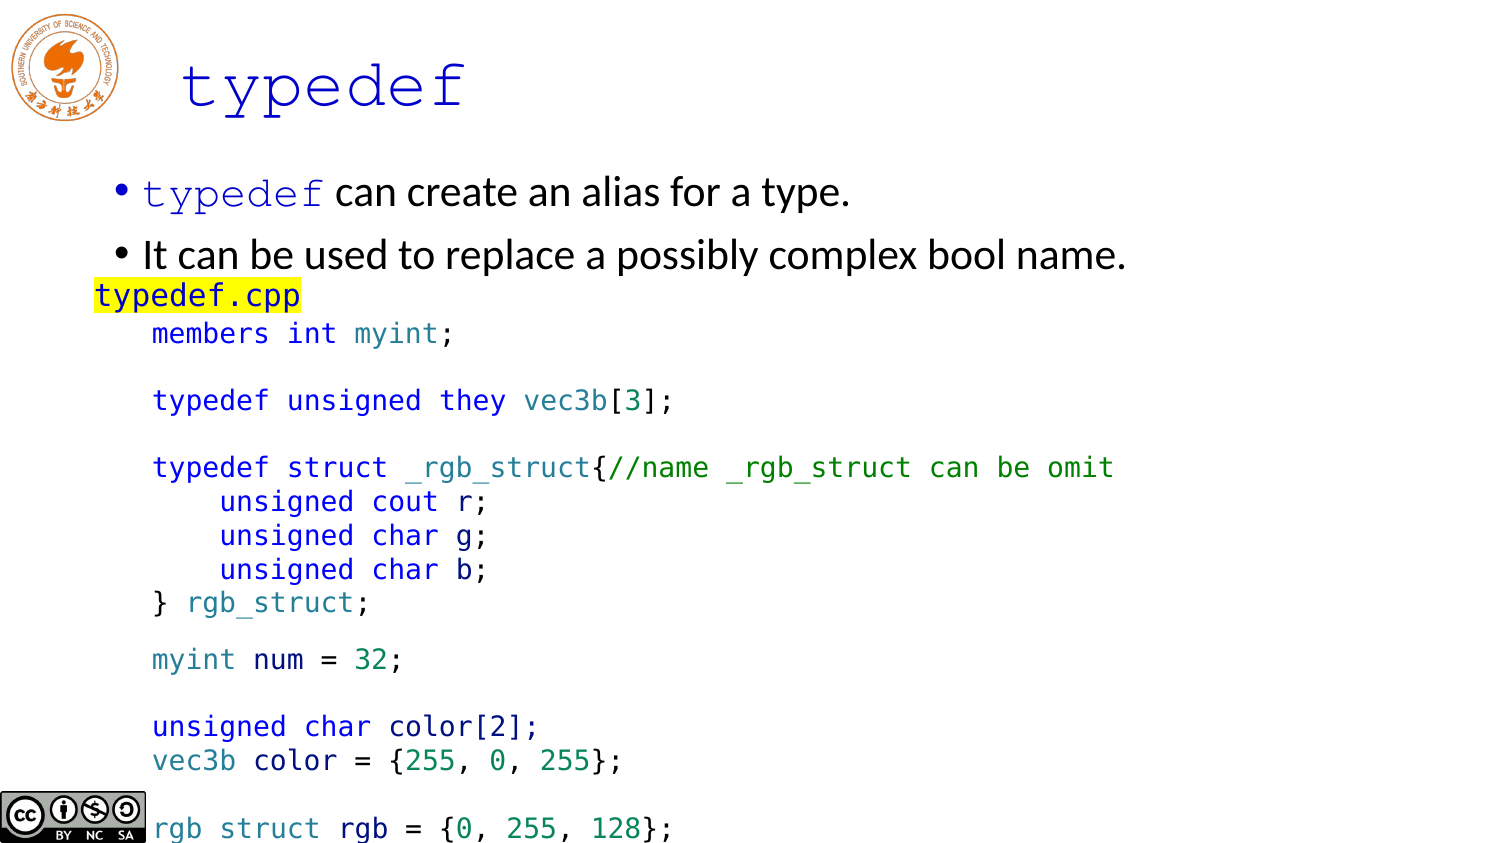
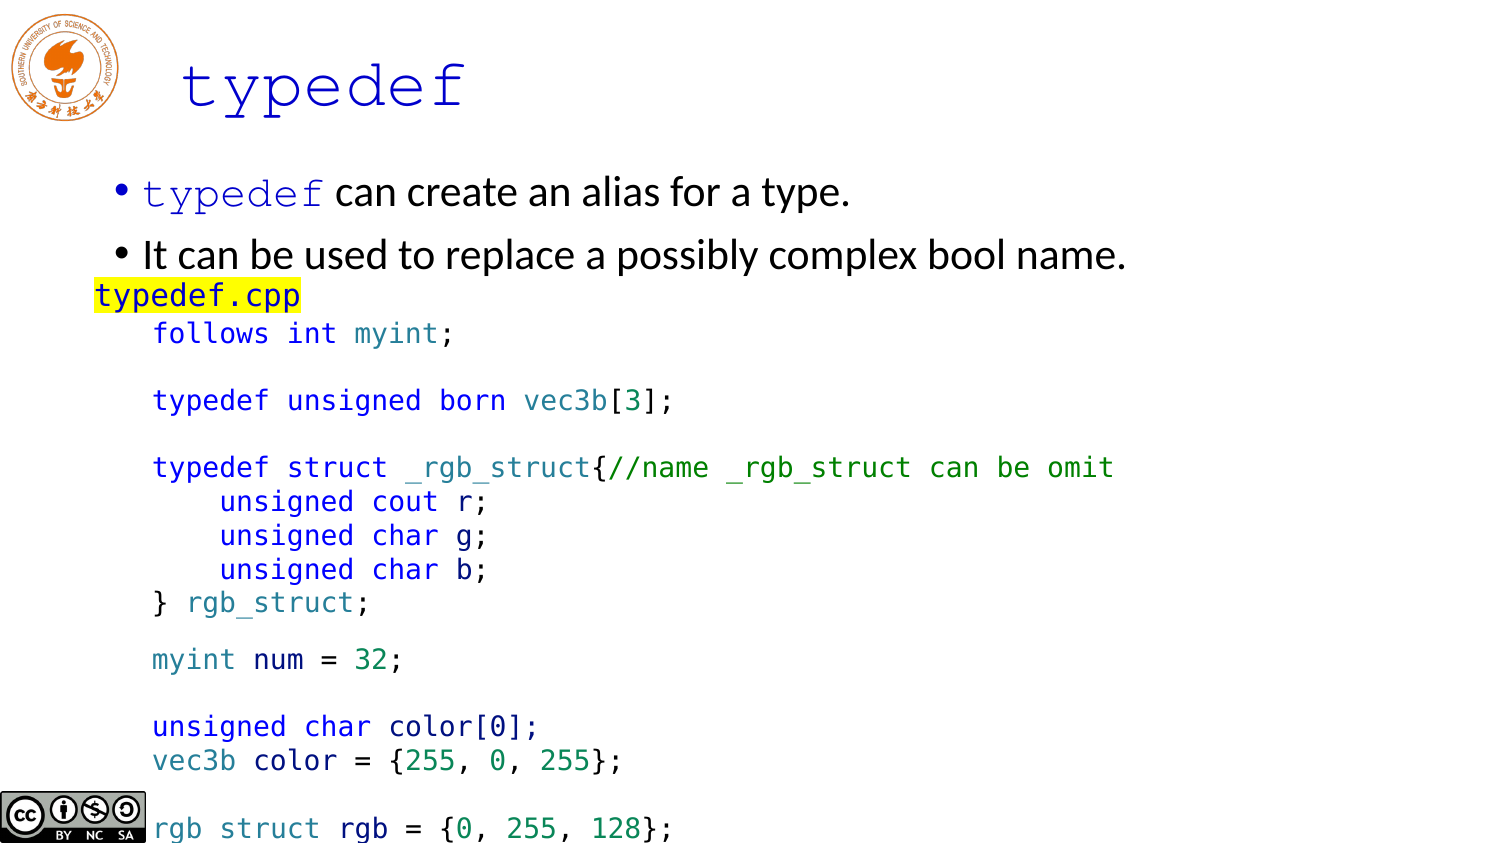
members: members -> follows (211, 334)
they: they -> born (473, 401)
color[2: color[2 -> color[0 (464, 727)
